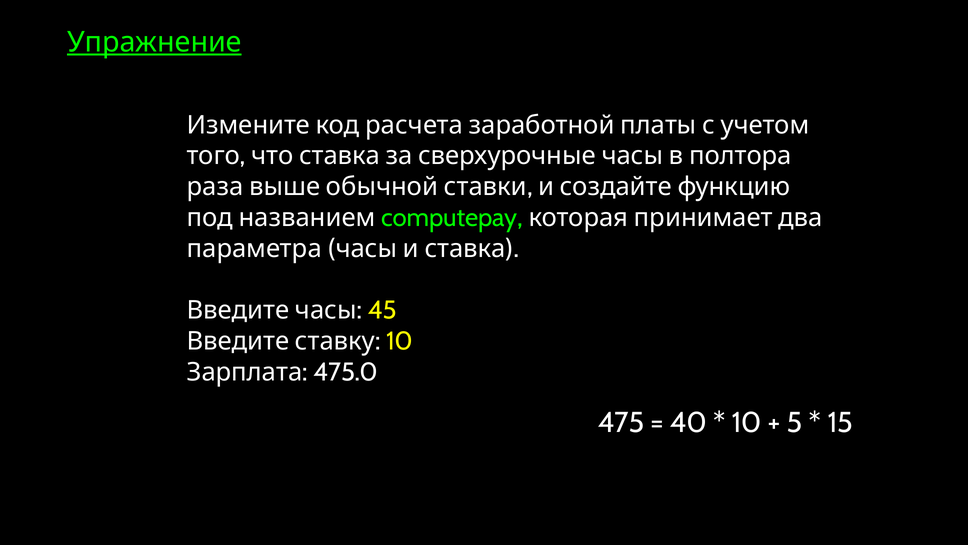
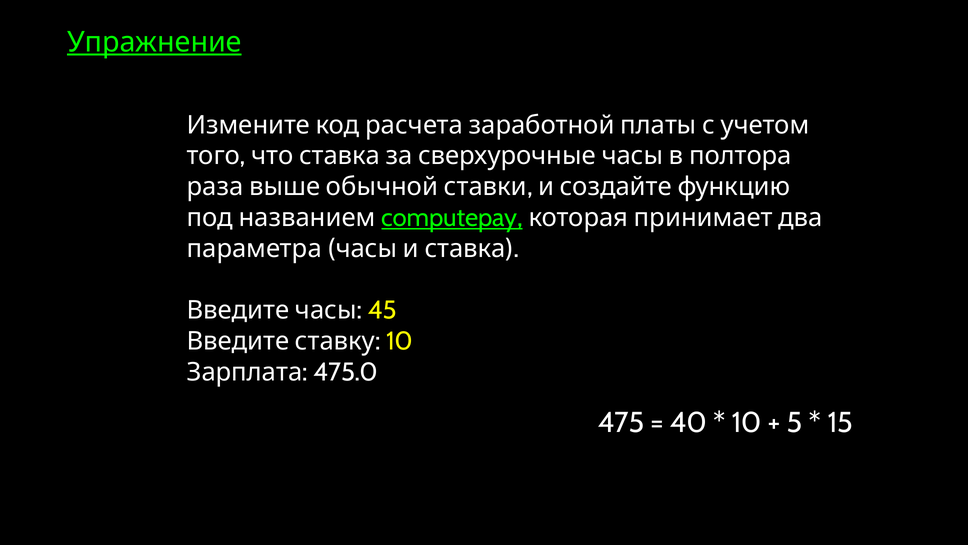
computepay underline: none -> present (452, 217)
